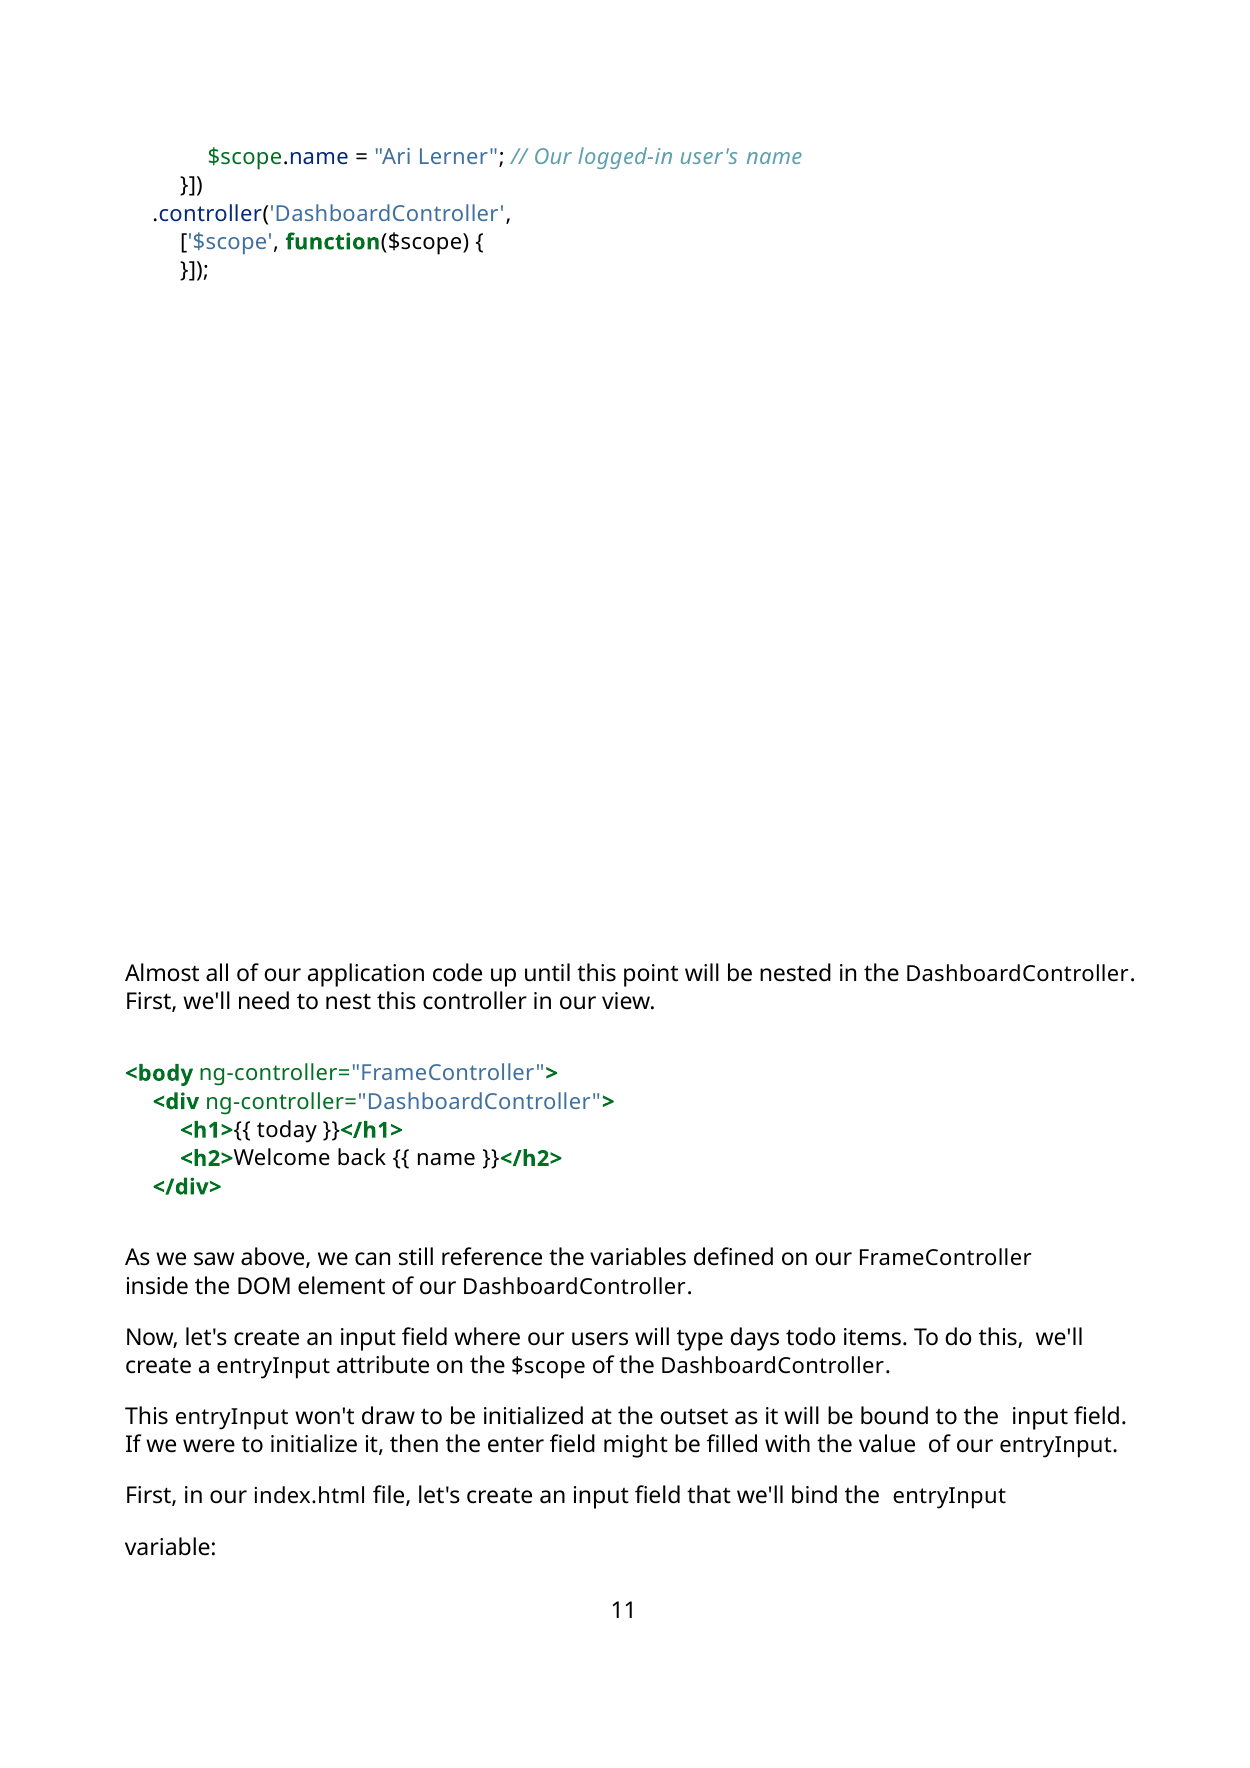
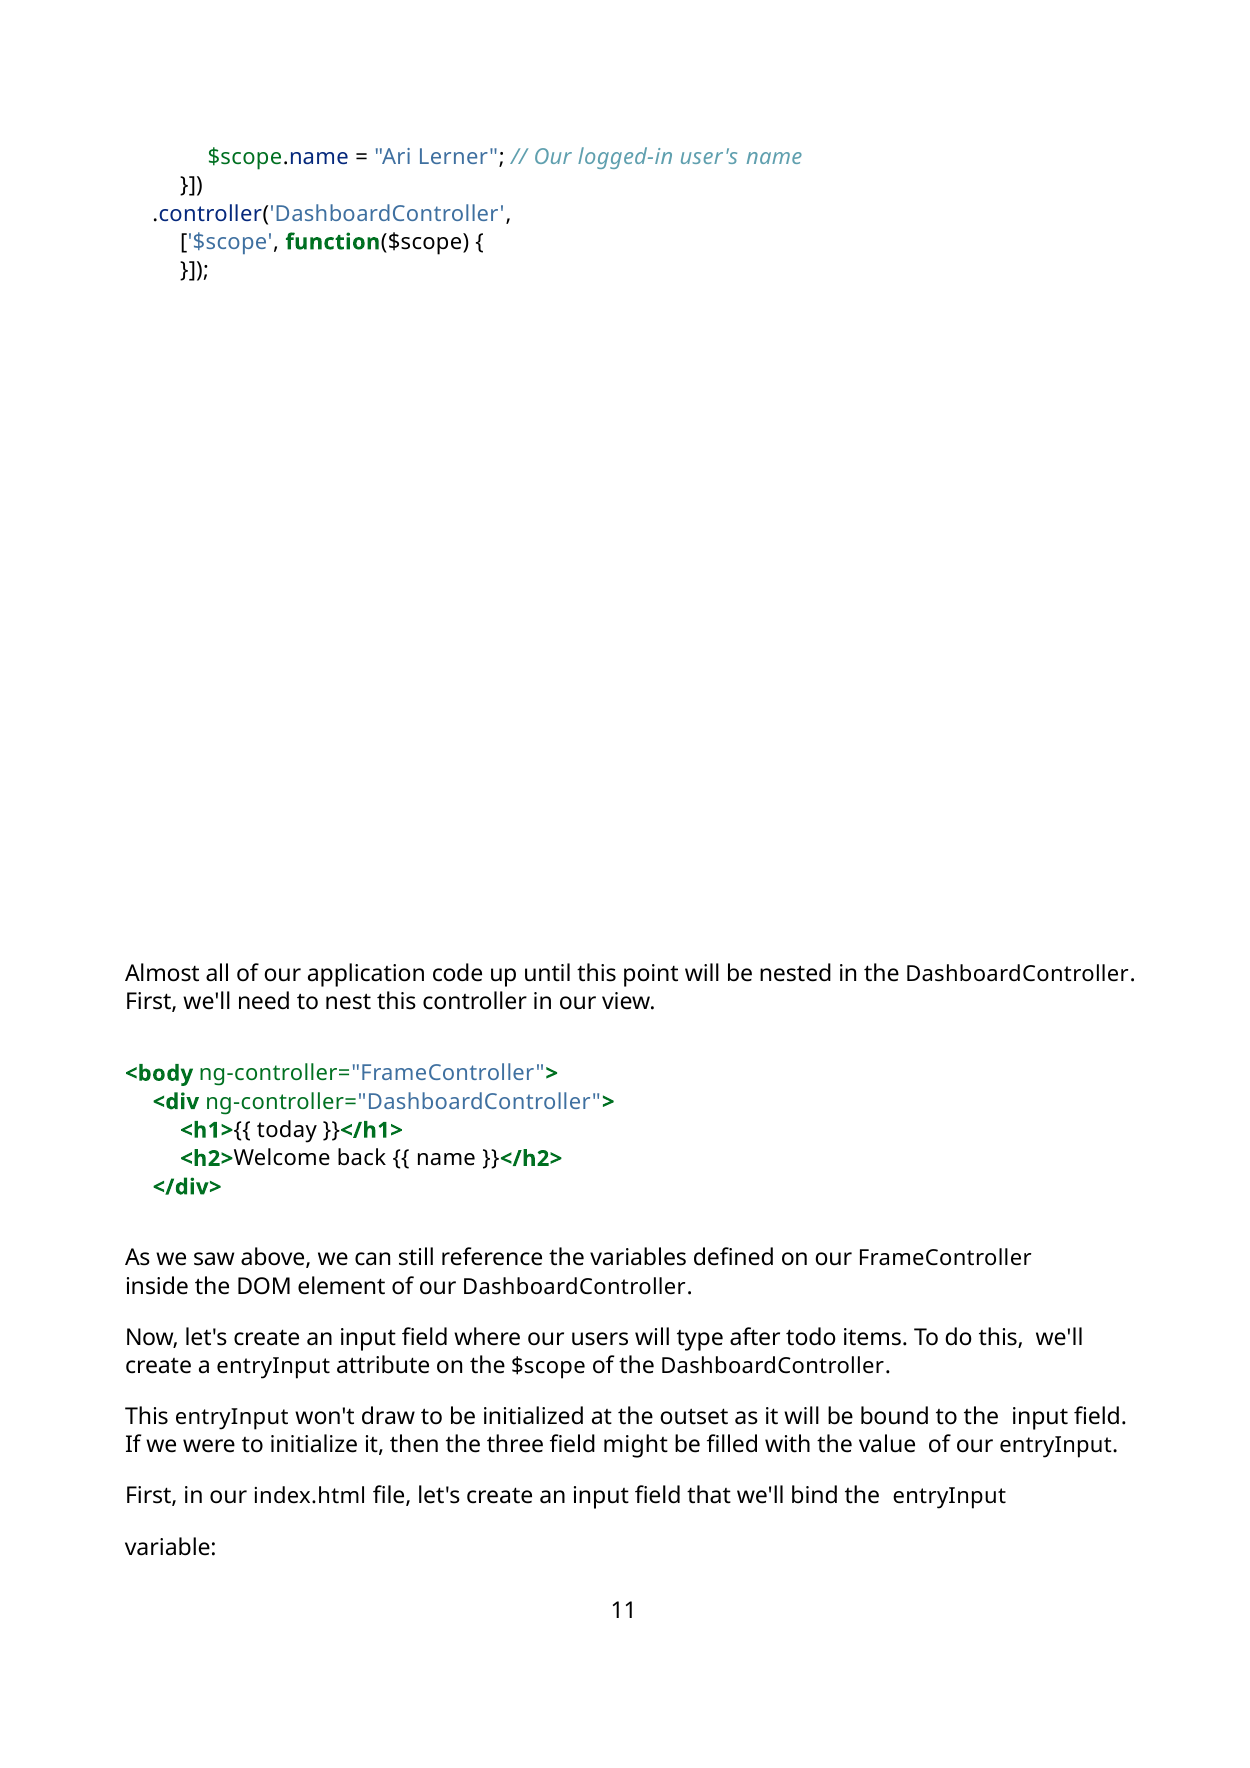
days: days -> after (755, 1338)
enter: enter -> three (516, 1446)
